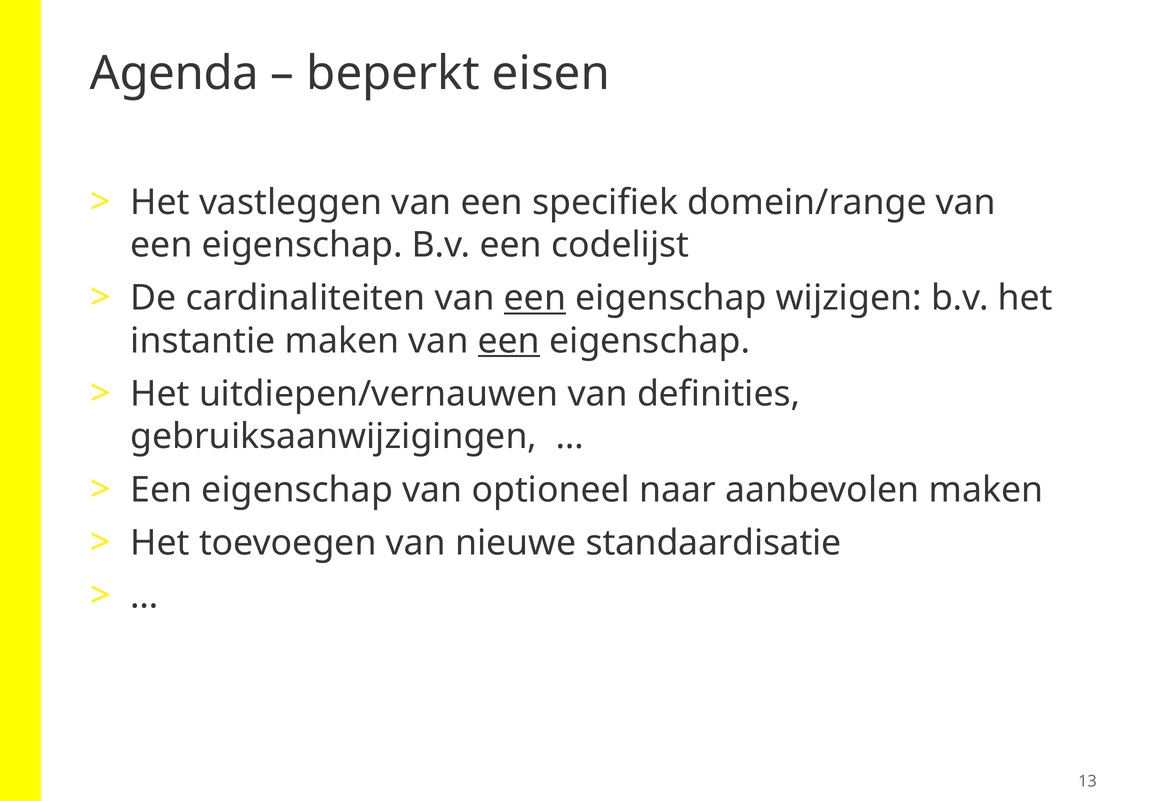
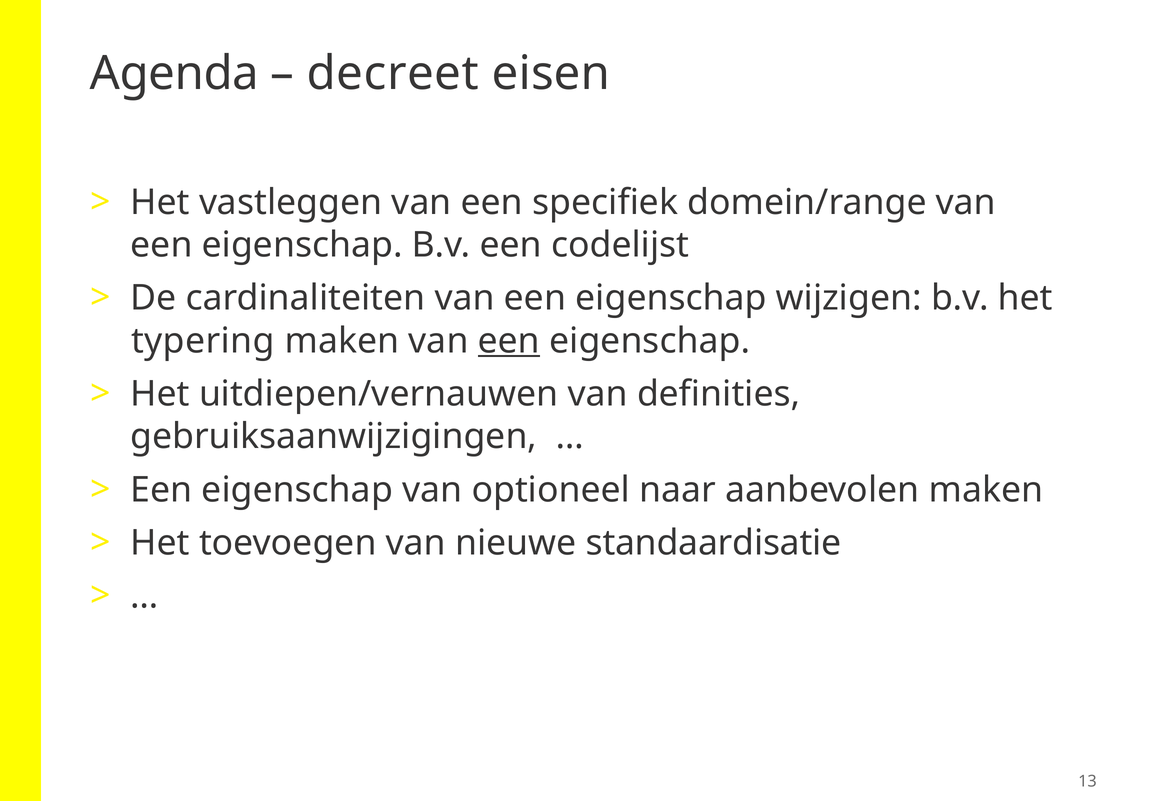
beperkt: beperkt -> decreet (393, 73)
een underline: present -> none (535, 298)
instantie: instantie -> typering (203, 341)
